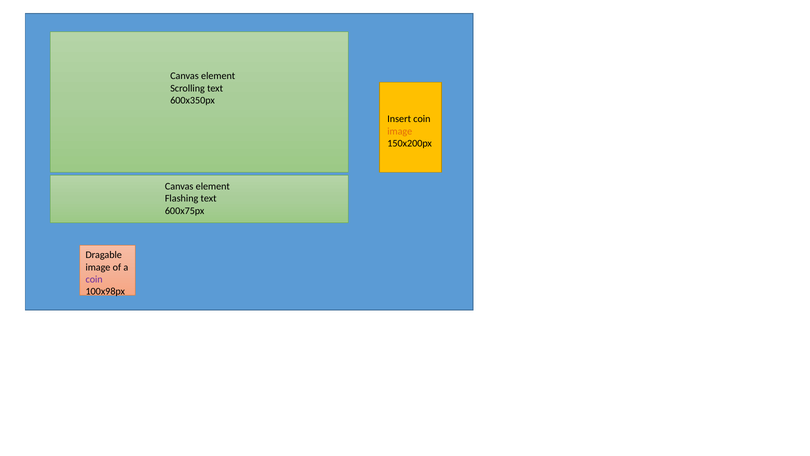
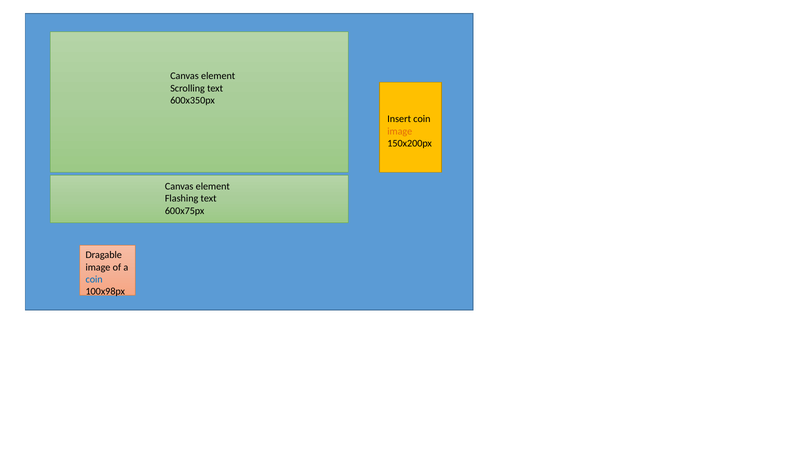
coin colour: purple -> blue (94, 279)
